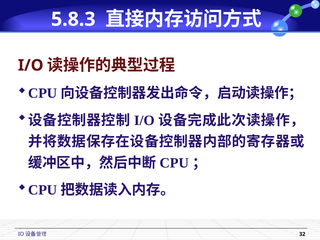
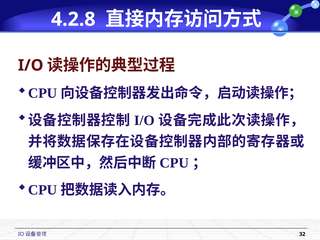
5.8.3: 5.8.3 -> 4.2.8 (73, 19)
